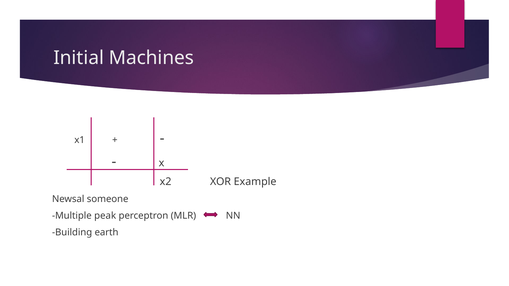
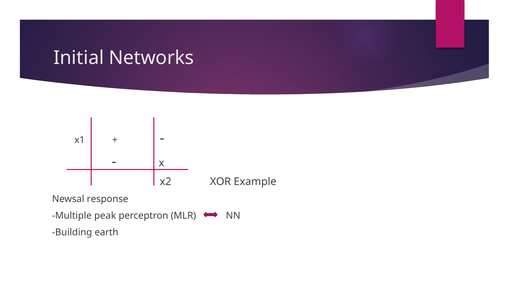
Machines: Machines -> Networks (151, 58)
someone: someone -> response (108, 199)
